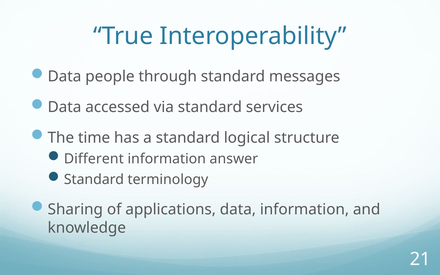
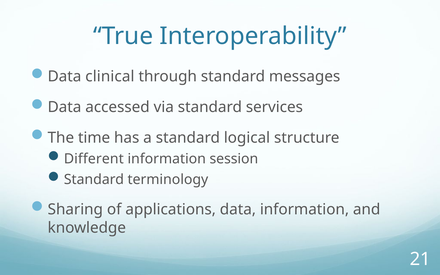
people: people -> clinical (110, 77)
answer: answer -> session (234, 159)
